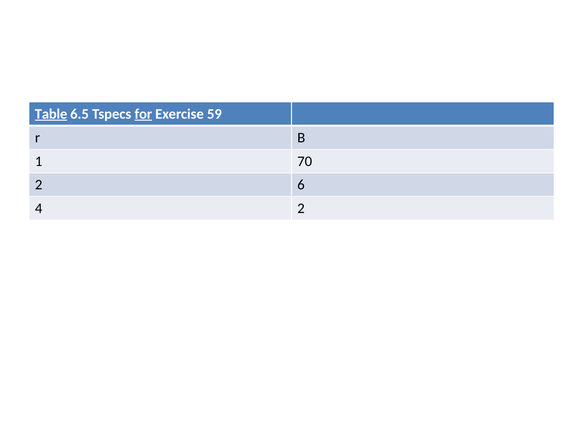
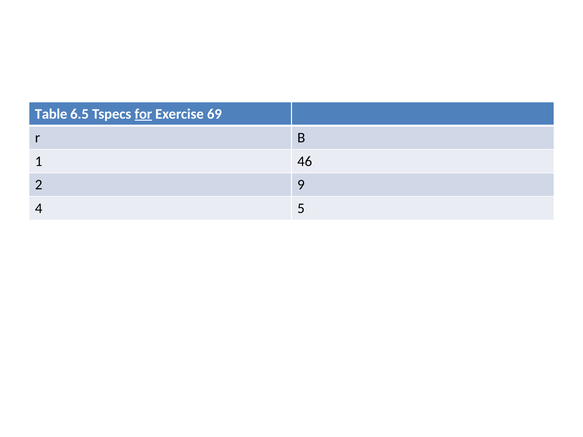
Table underline: present -> none (51, 114)
59: 59 -> 69 (214, 114)
70: 70 -> 46 (305, 161)
6: 6 -> 9 (301, 185)
4 2: 2 -> 5 (301, 209)
